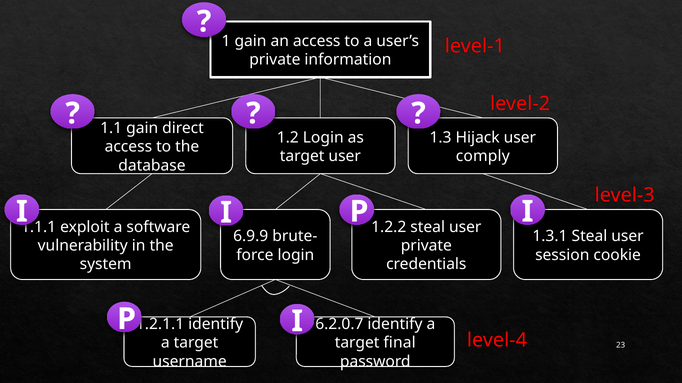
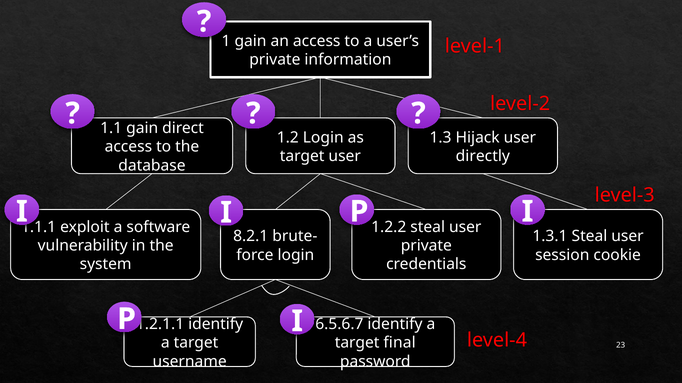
comply: comply -> directly (483, 156)
6.9.9: 6.9.9 -> 8.2.1 (251, 237)
6.2.0.7: 6.2.0.7 -> 6.5.6.7 (339, 325)
